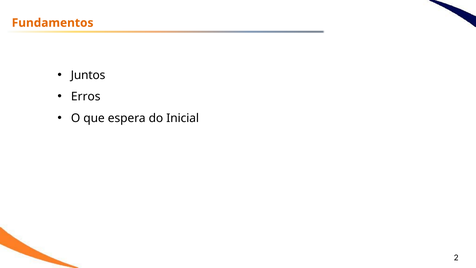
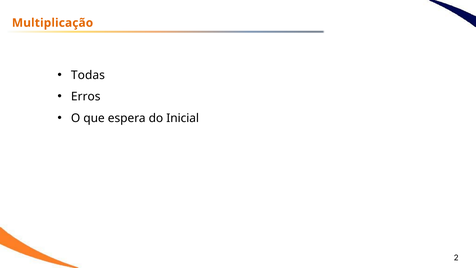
Fundamentos: Fundamentos -> Multiplicação (53, 23)
Juntos: Juntos -> Todas (88, 75)
